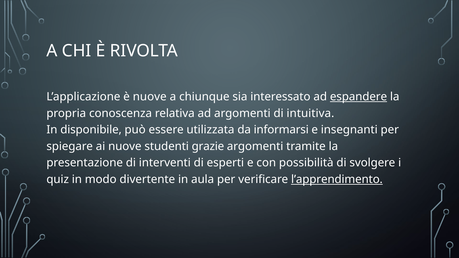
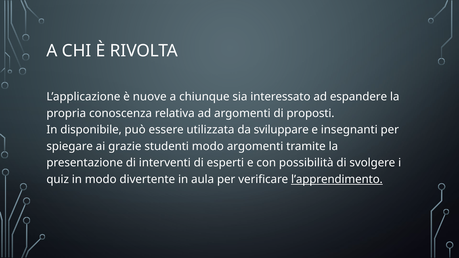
espandere underline: present -> none (359, 97)
intuitiva: intuitiva -> proposti (311, 113)
informarsi: informarsi -> sviluppare (281, 130)
ai nuove: nuove -> grazie (125, 146)
studenti grazie: grazie -> modo (208, 146)
